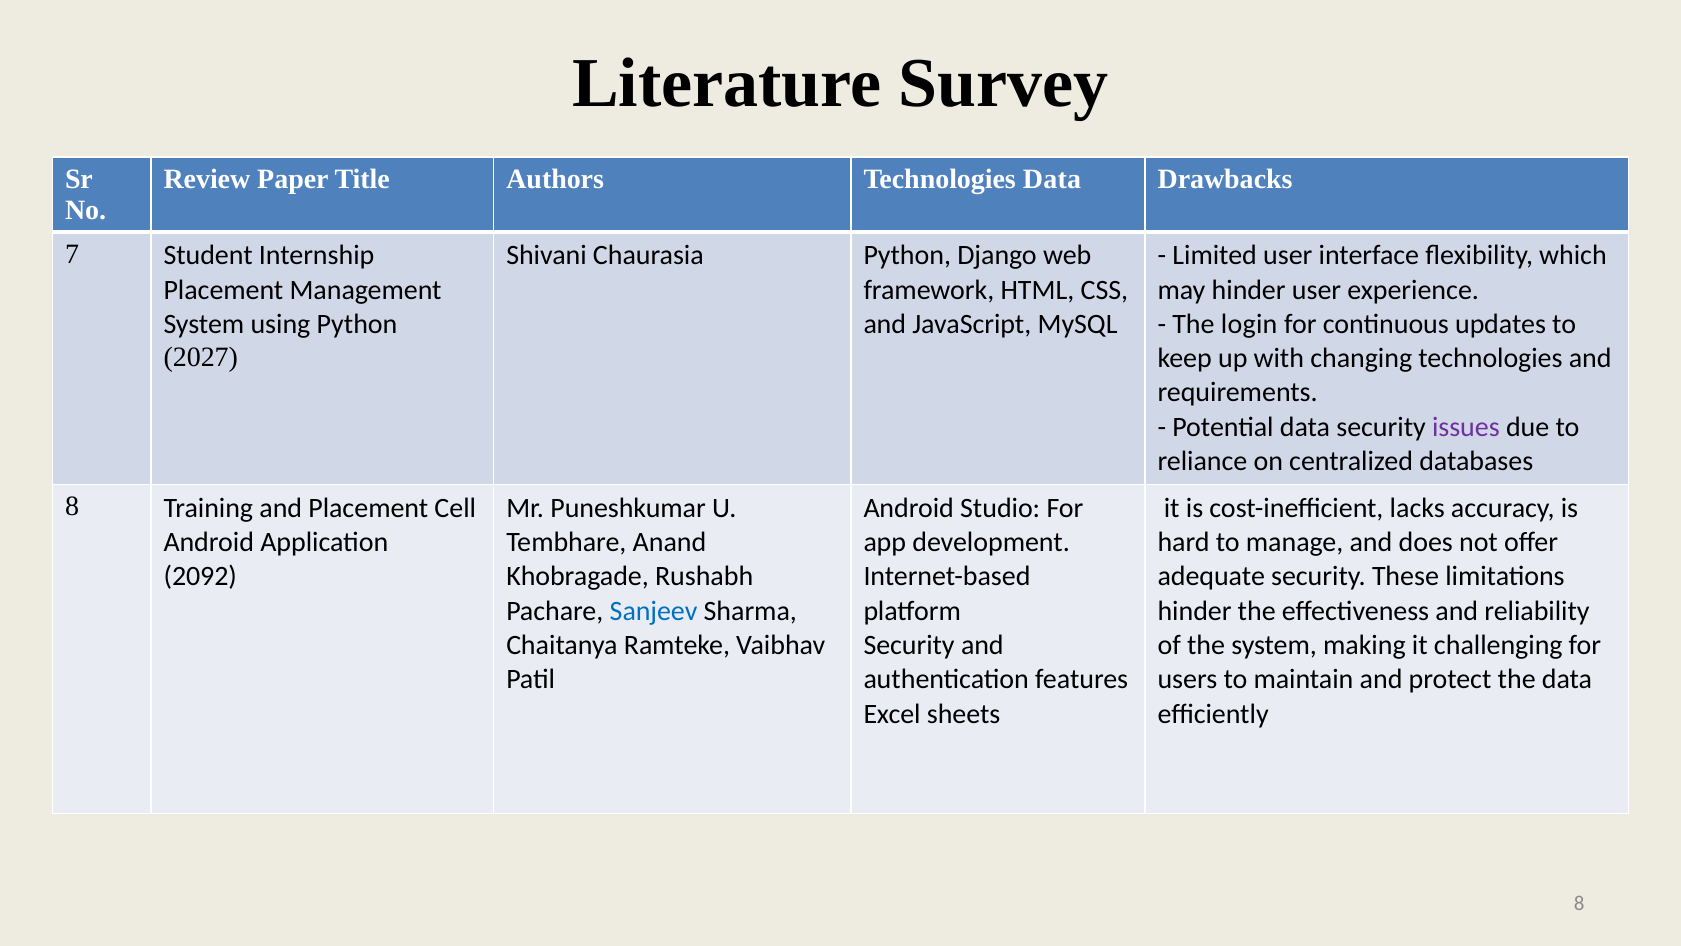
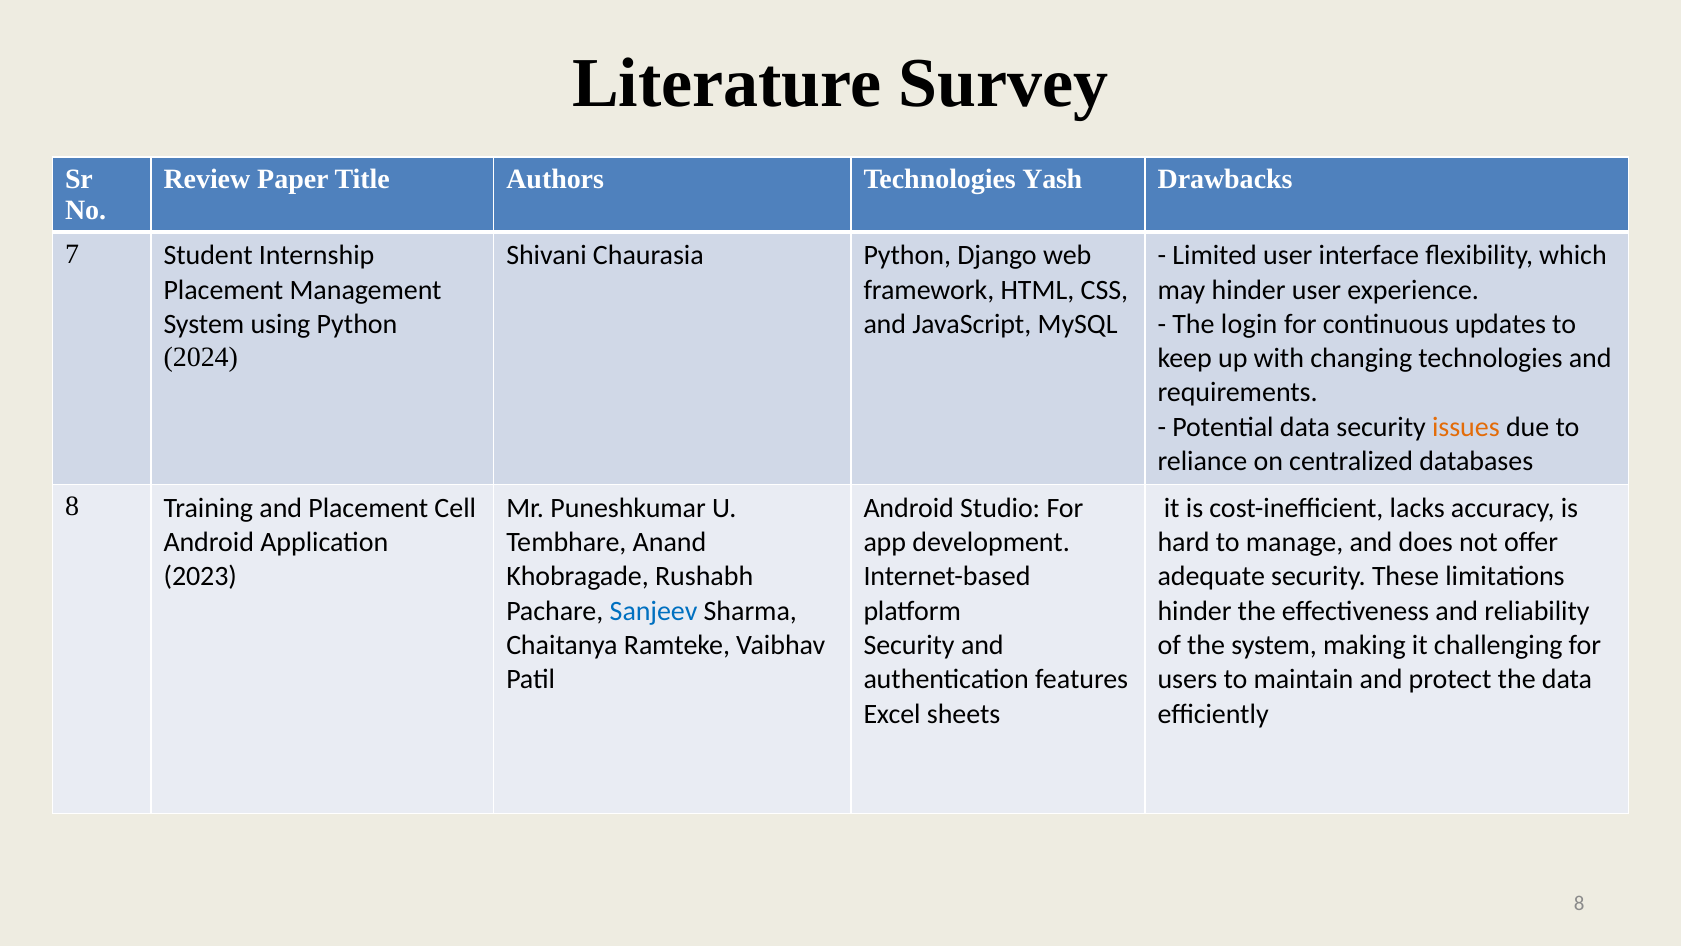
Technologies Data: Data -> Yash (1052, 179)
2027: 2027 -> 2024 (201, 357)
issues colour: purple -> orange (1466, 427)
2092: 2092 -> 2023 (200, 576)
